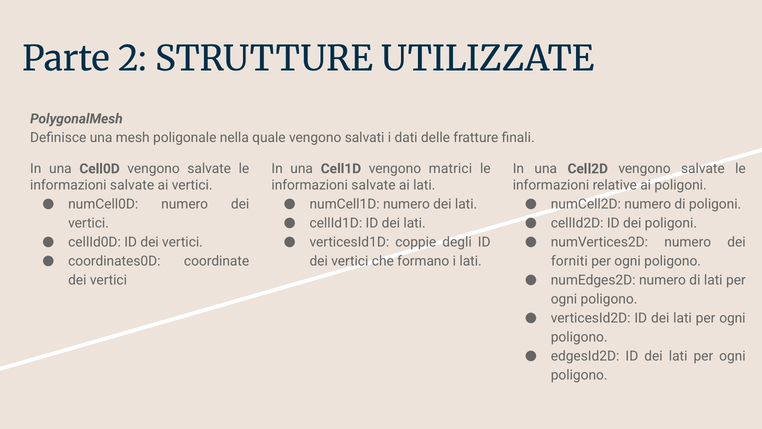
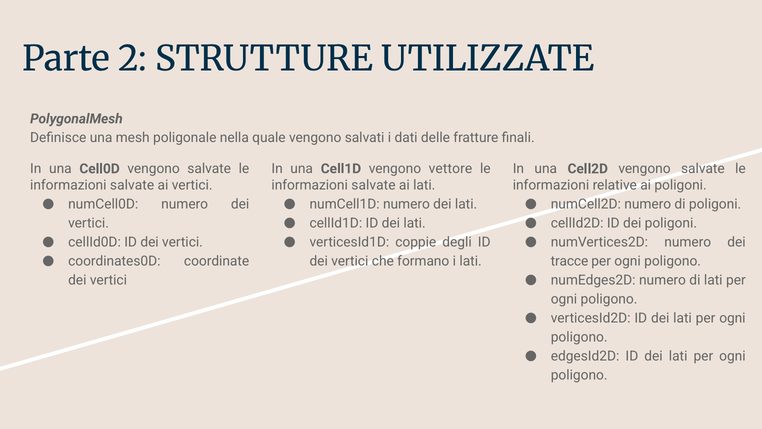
matrici: matrici -> vettore (450, 169)
forniti: forniti -> tracce (569, 261)
